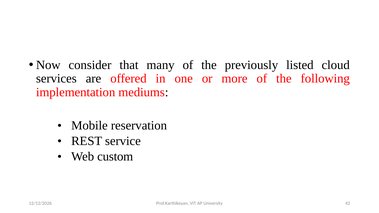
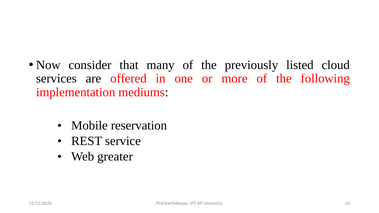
custom: custom -> greater (115, 157)
